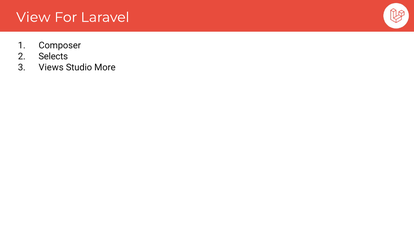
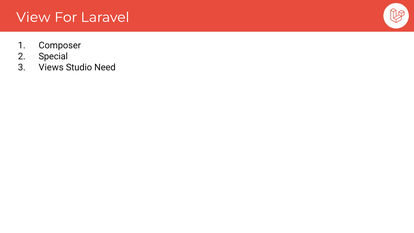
Selects: Selects -> Special (53, 56)
More: More -> Need (105, 67)
